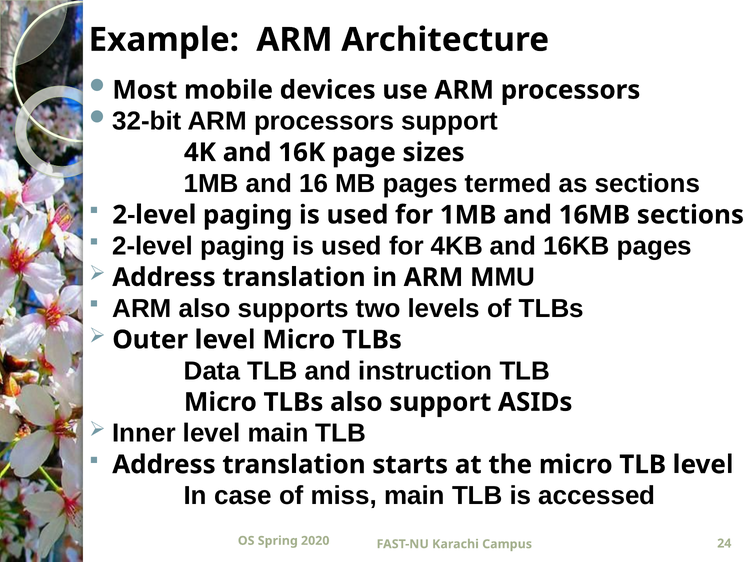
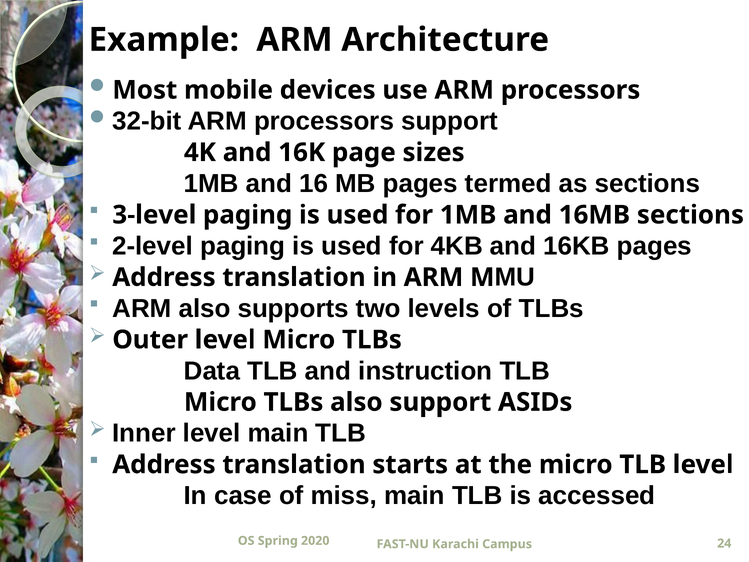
2-level: 2-level -> 3-level (154, 215)
